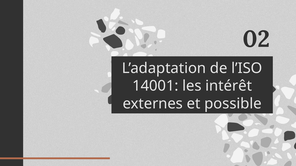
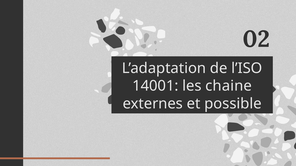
intérêt: intérêt -> chaine (229, 86)
